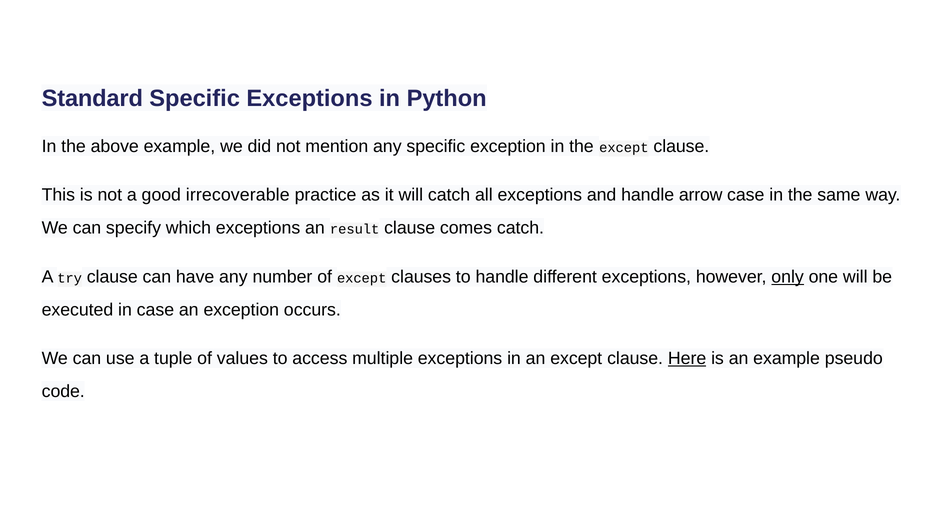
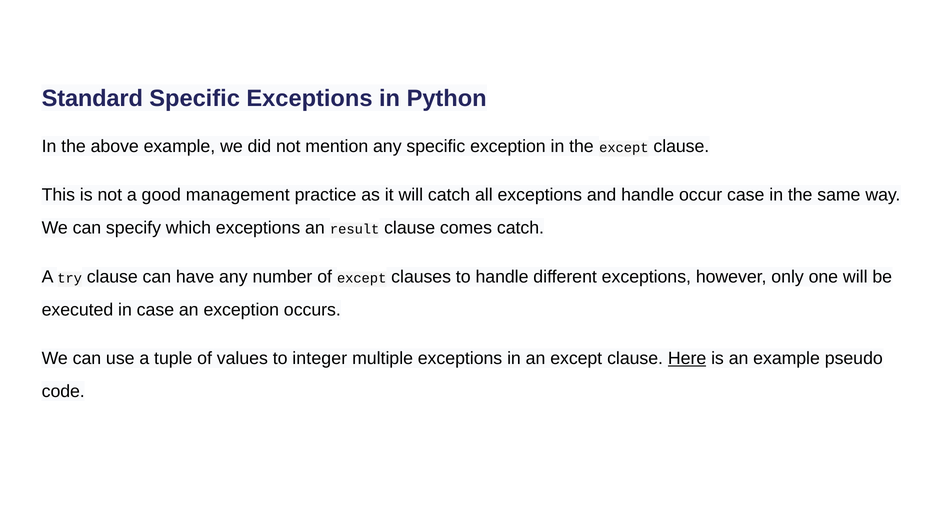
irrecoverable: irrecoverable -> management (238, 195)
arrow: arrow -> occur (701, 195)
only underline: present -> none (788, 277)
access: access -> integer (320, 359)
